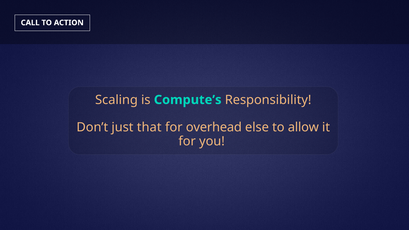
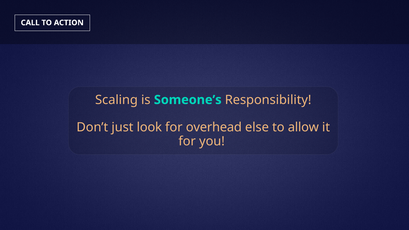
Compute’s: Compute’s -> Someone’s (188, 100)
that: that -> look (149, 127)
